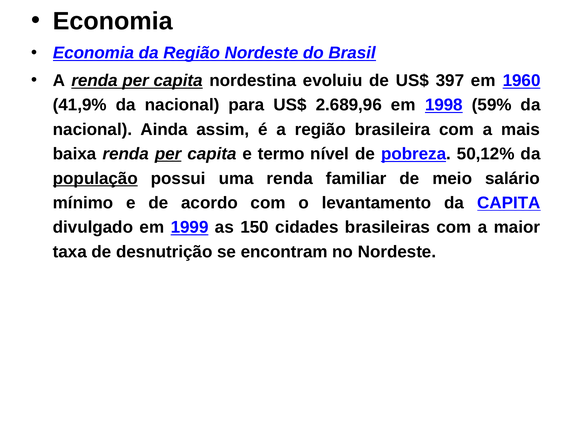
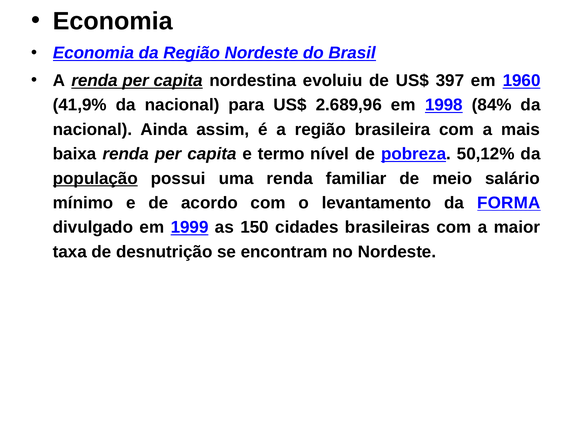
59%: 59% -> 84% (492, 105)
per underline: present -> none (168, 154)
da CAPITA: CAPITA -> FORMA (509, 203)
